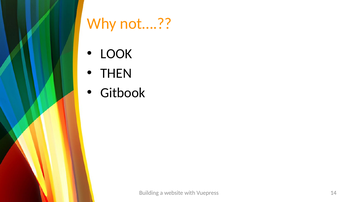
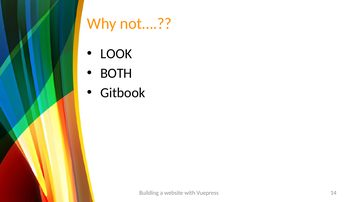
THEN: THEN -> BOTH (116, 73)
